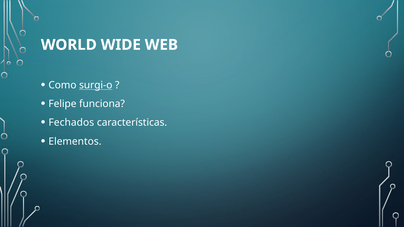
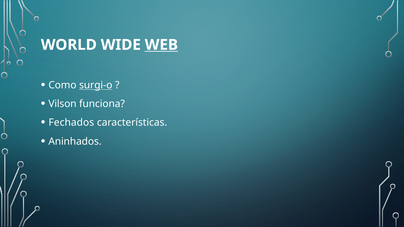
WEB underline: none -> present (161, 45)
Felipe: Felipe -> Vilson (62, 104)
Elementos: Elementos -> Aninhados (75, 142)
